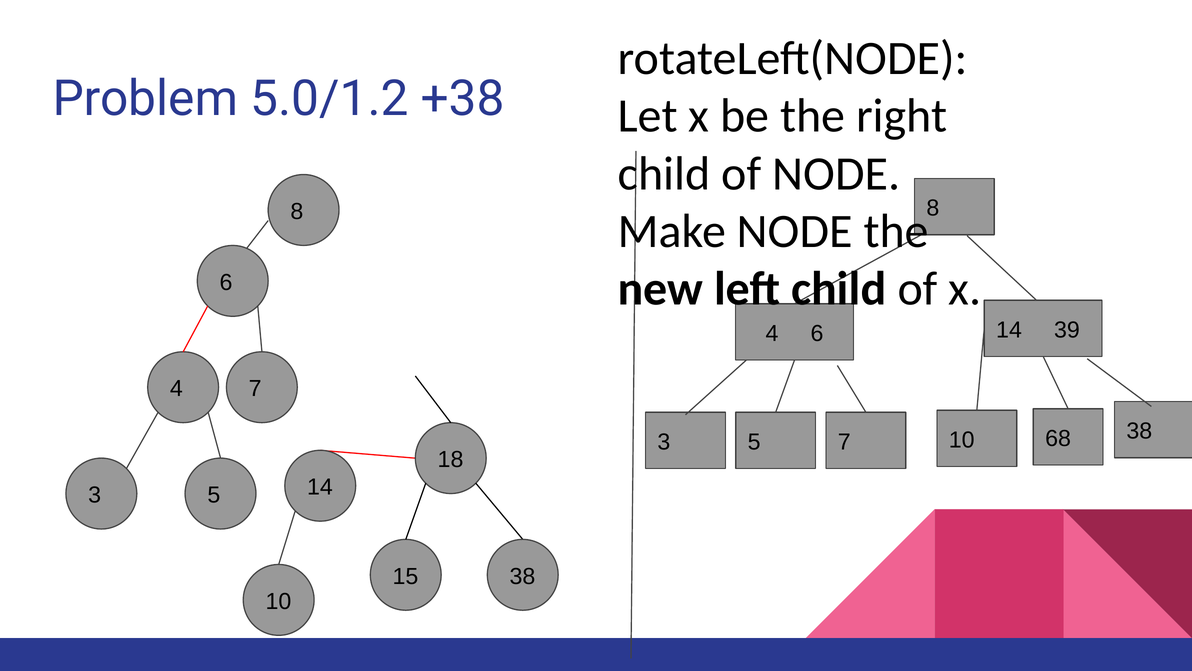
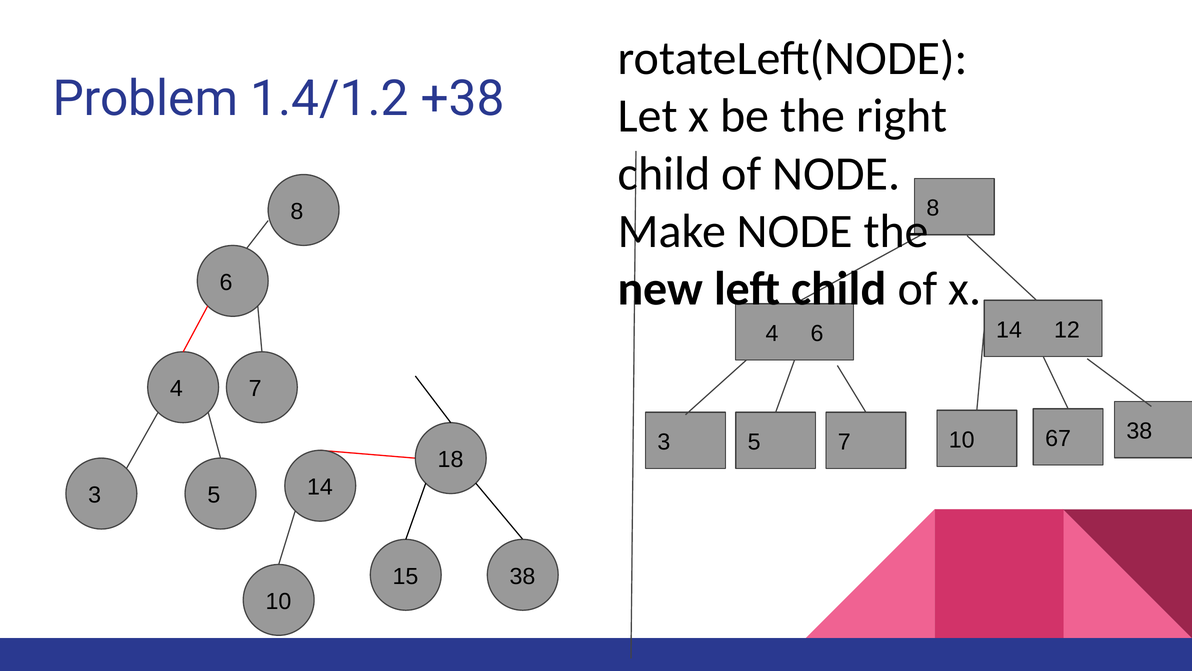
5.0/1.2: 5.0/1.2 -> 1.4/1.2 (330, 99)
39: 39 -> 12 (1067, 330)
68: 68 -> 67 (1058, 438)
